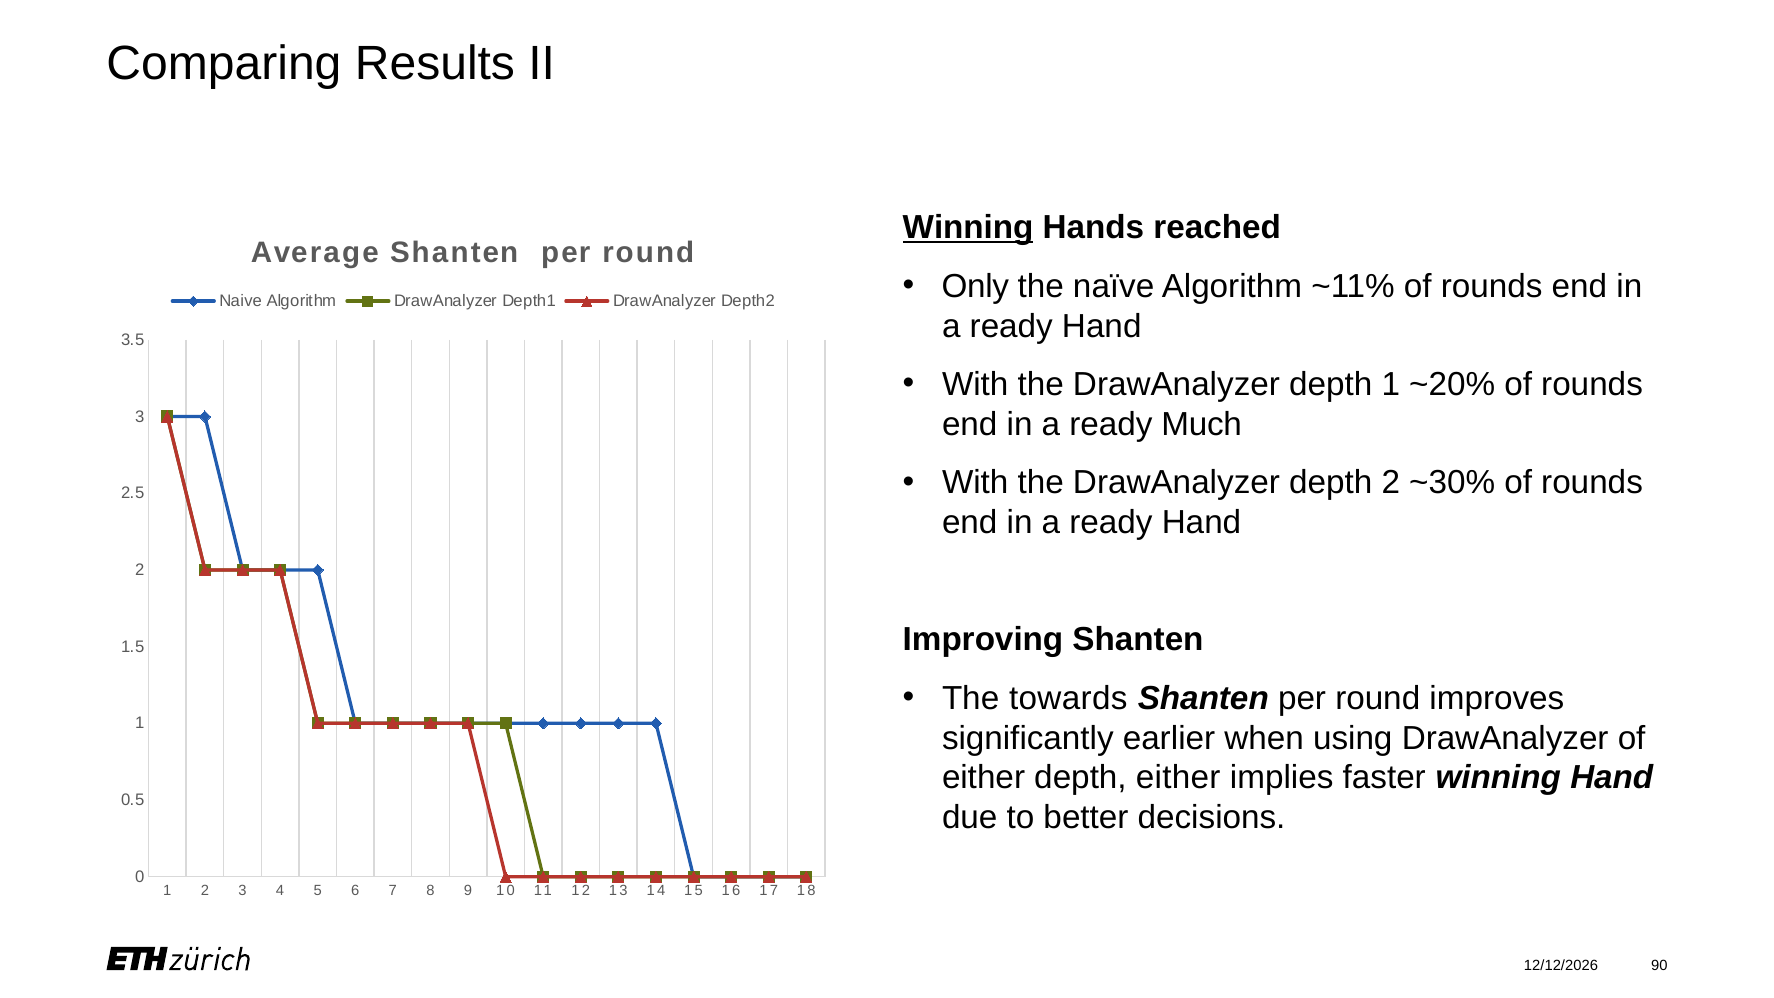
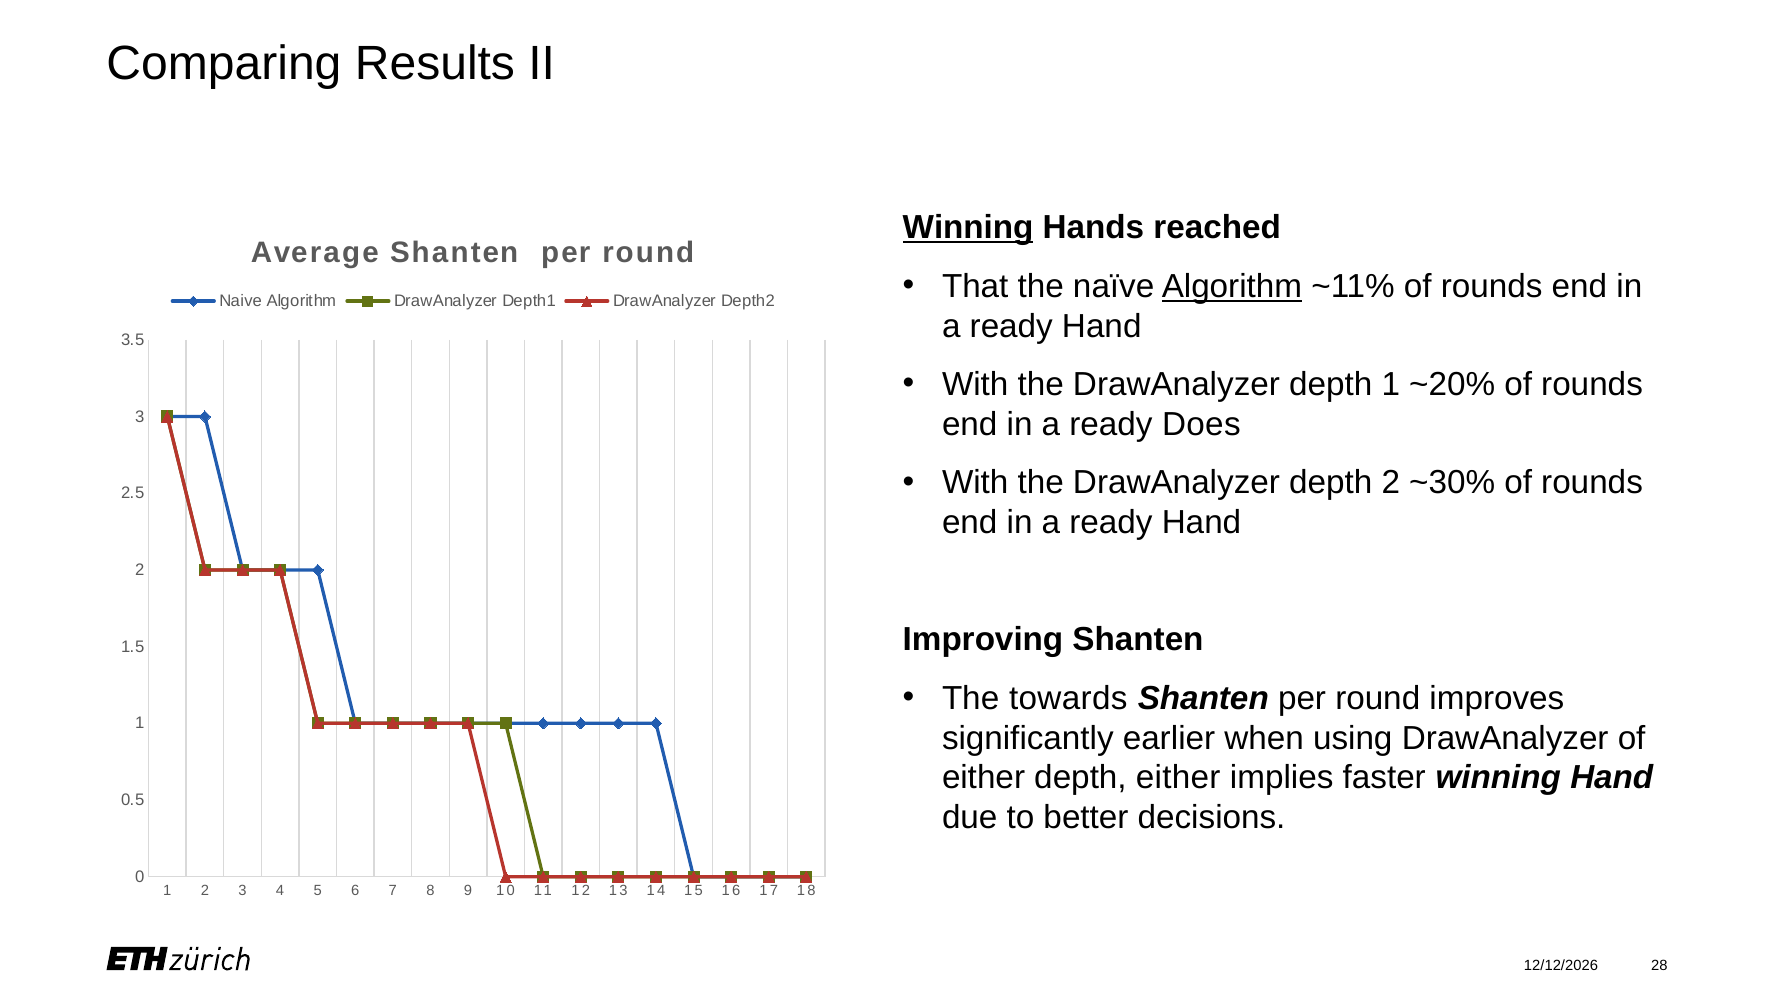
Only: Only -> That (975, 286)
Algorithm underline: none -> present (1232, 286)
Much: Much -> Does (1201, 425)
90: 90 -> 28 (1659, 966)
